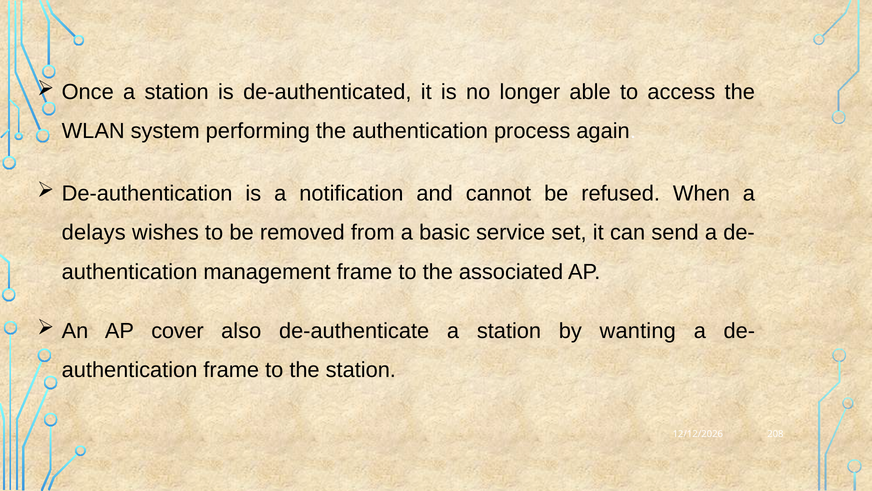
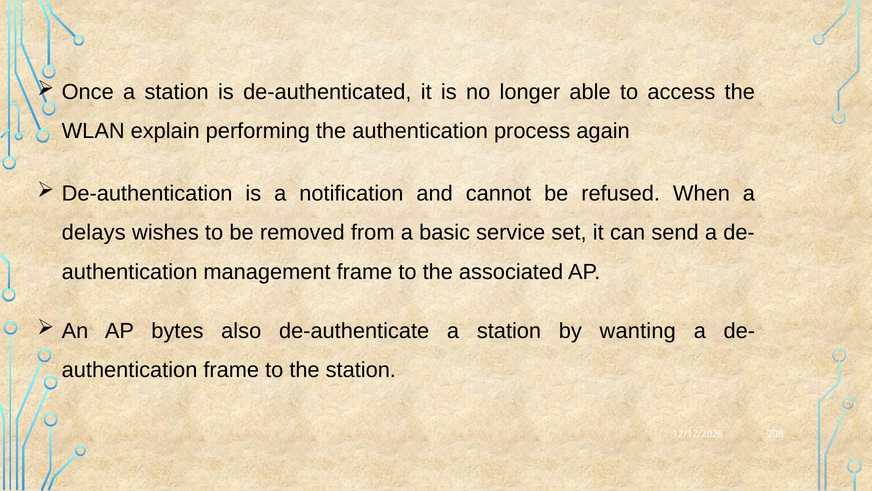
system: system -> explain (165, 131)
cover: cover -> bytes (177, 331)
